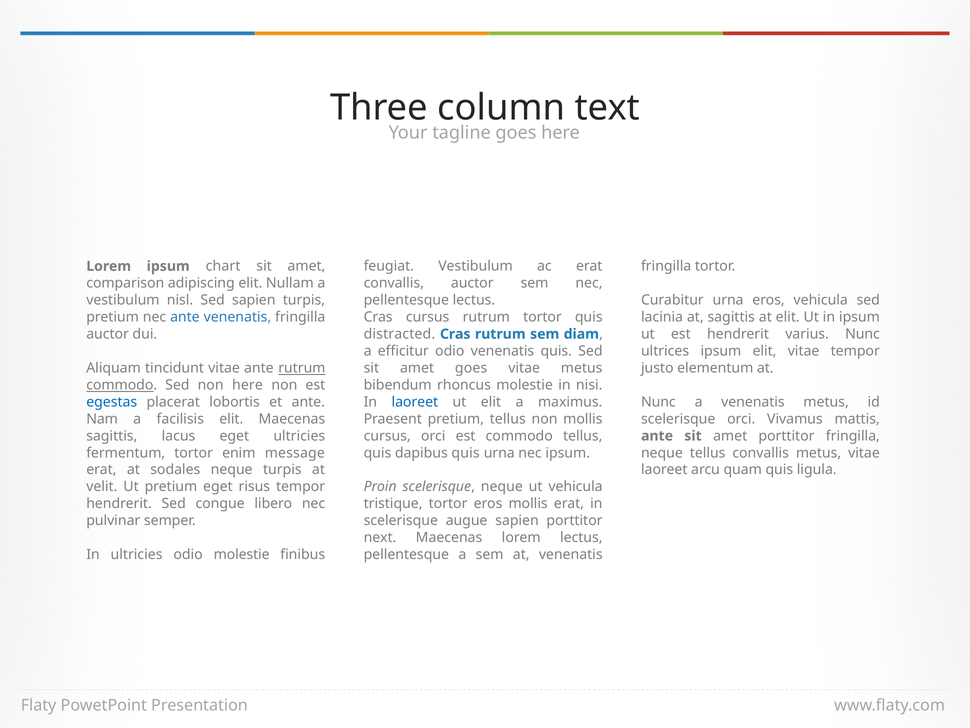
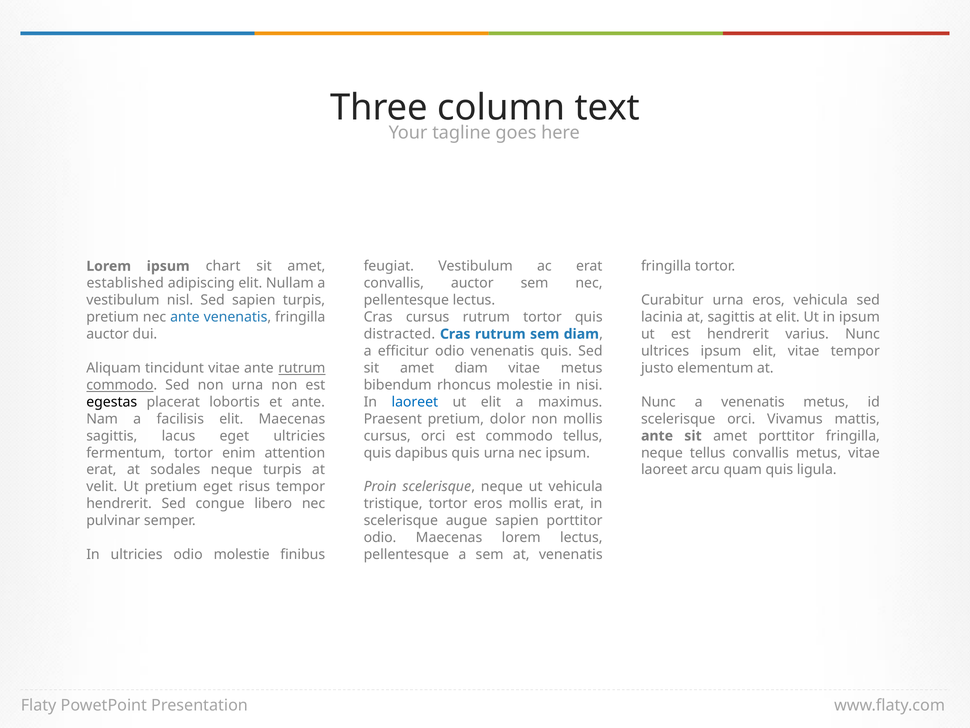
comparison: comparison -> established (125, 283)
amet goes: goes -> diam (471, 368)
non here: here -> urna (247, 385)
egestas colour: blue -> black (112, 402)
pretium tellus: tellus -> dolor (508, 419)
message: message -> attention (295, 453)
next: next -> odio (380, 537)
